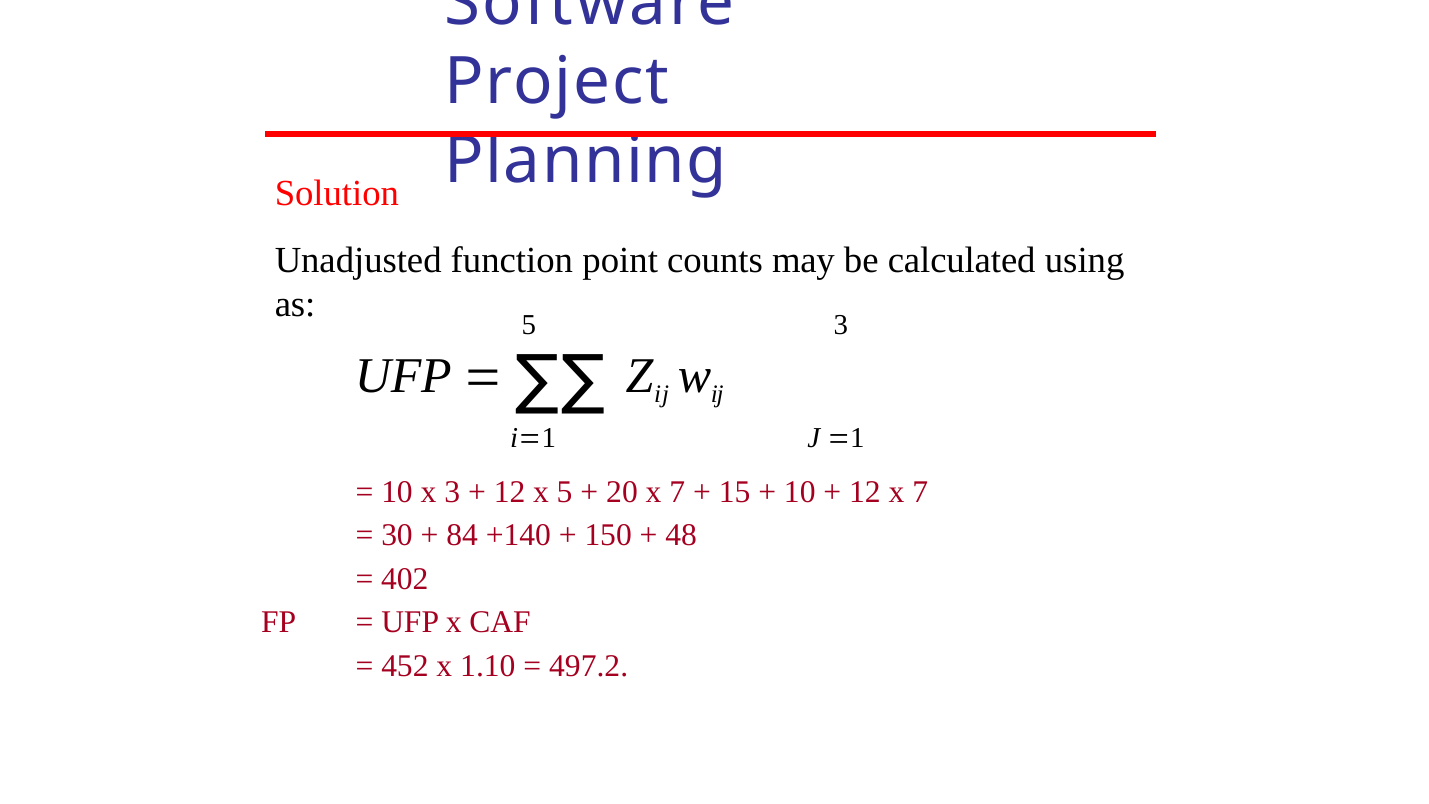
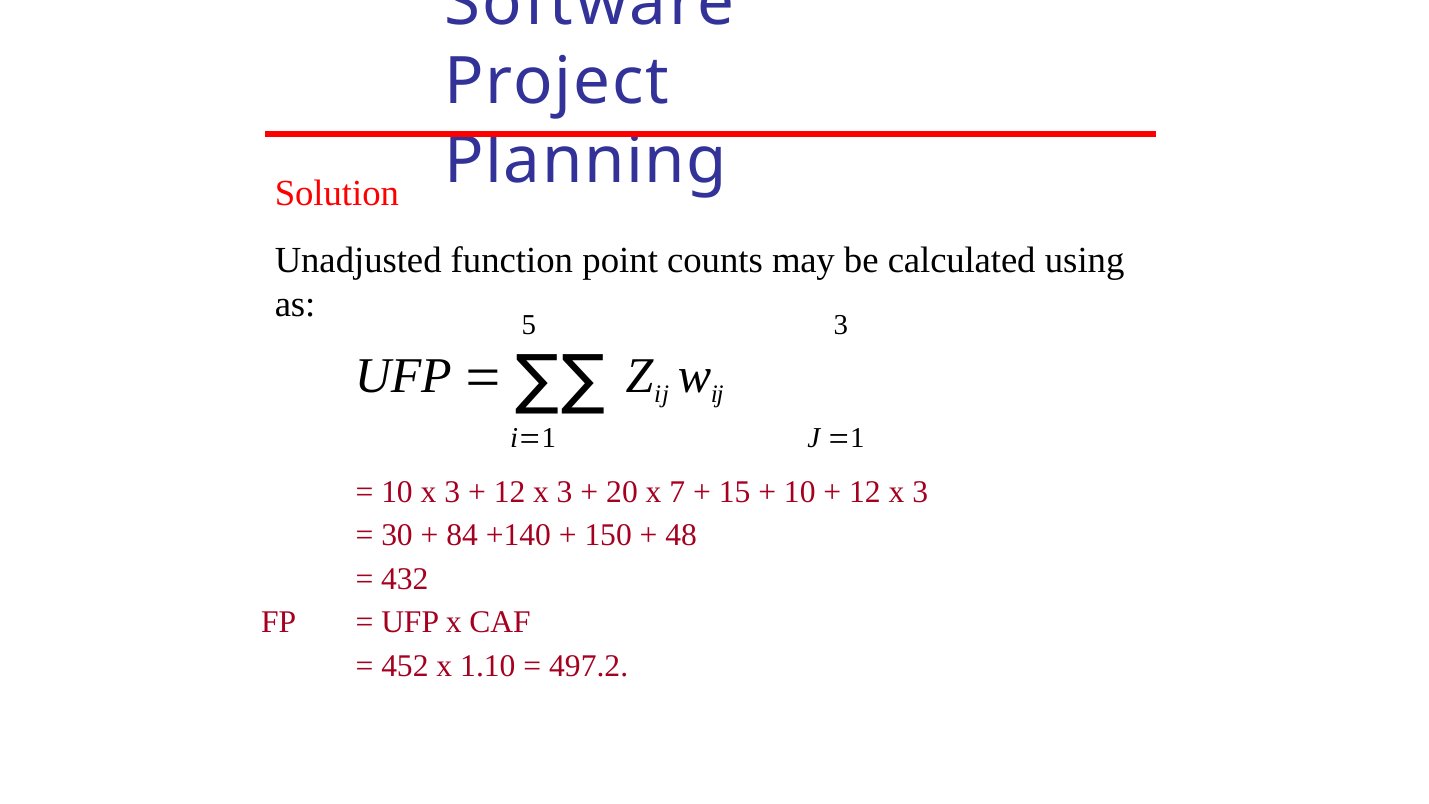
5: 5 -> 3 (565, 492)
7: 7 -> 3 (920, 492)
402: 402 -> 432 (405, 579)
